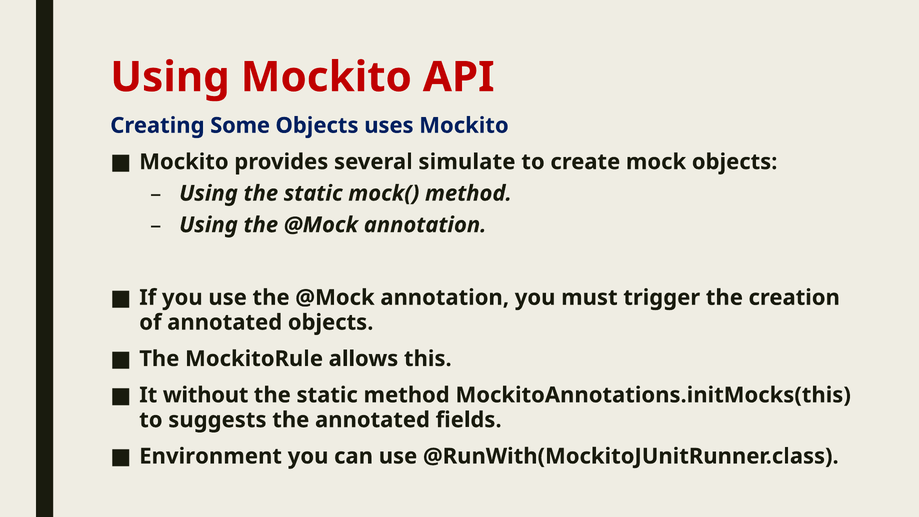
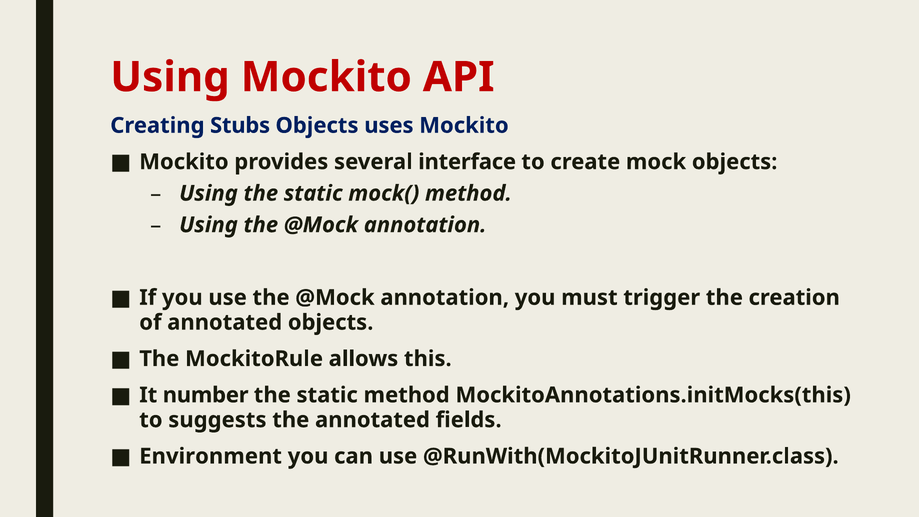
Some: Some -> Stubs (240, 126)
simulate: simulate -> interface (467, 162)
without: without -> number (206, 395)
